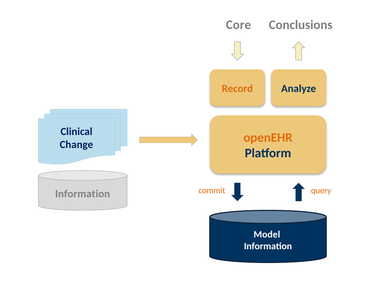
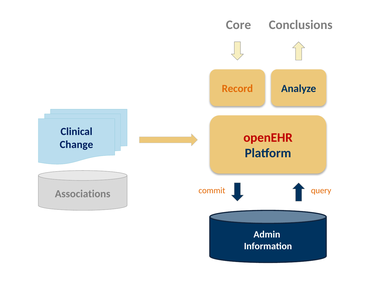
openEHR colour: orange -> red (268, 137)
Information: Information -> Associations (83, 194)
Model: Model -> Admin (267, 234)
